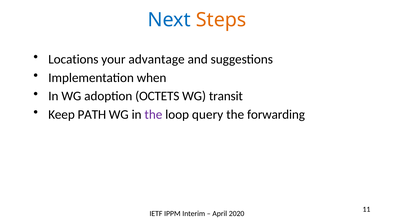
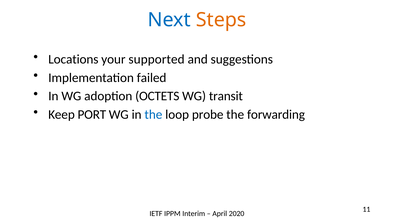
advantage: advantage -> supported (157, 59)
when: when -> failed (152, 78)
PATH: PATH -> PORT (92, 114)
the colour: purple -> blue (153, 114)
query: query -> probe (208, 114)
